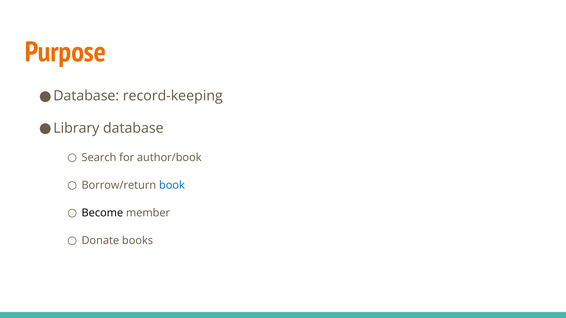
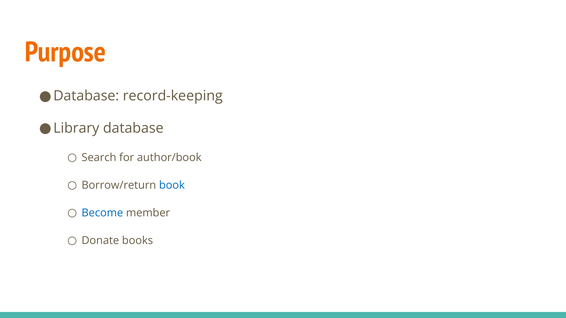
Become colour: black -> blue (102, 213)
